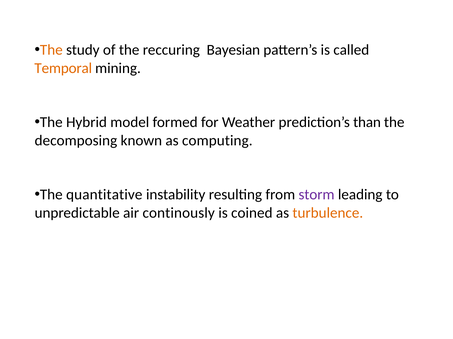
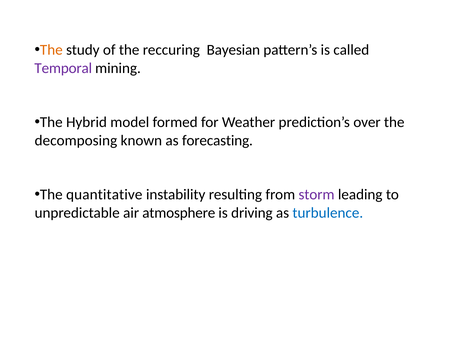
Temporal colour: orange -> purple (63, 68)
than: than -> over (367, 123)
computing: computing -> forecasting (217, 141)
continously: continously -> atmosphere (179, 213)
coined: coined -> driving (252, 213)
turbulence colour: orange -> blue (328, 213)
